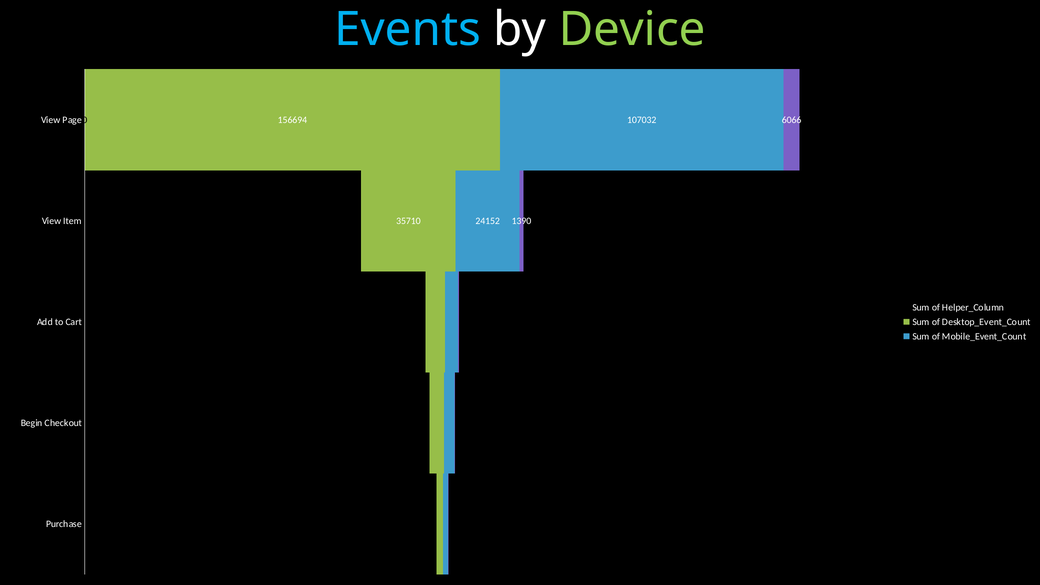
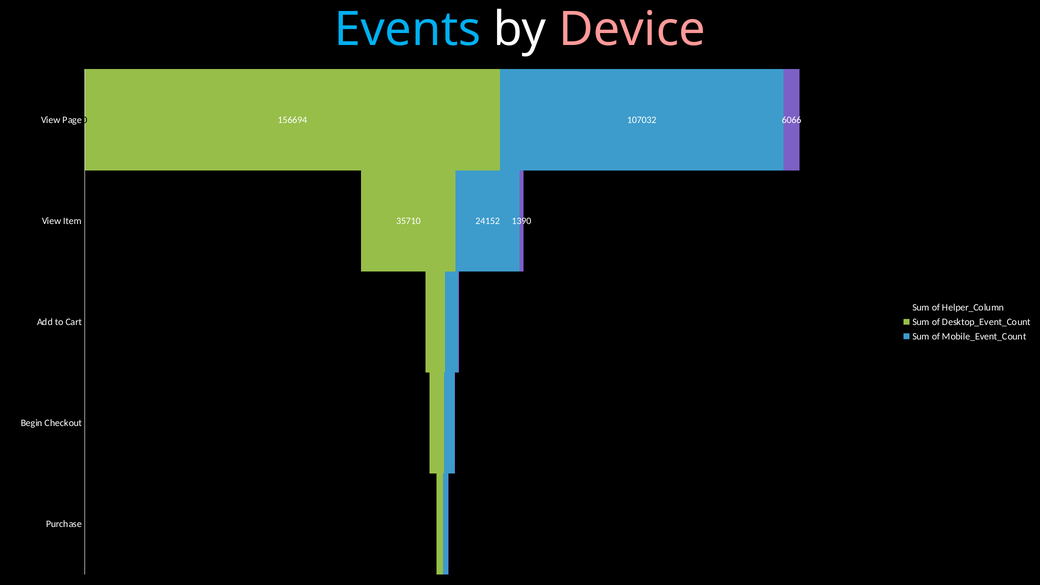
Device colour: light green -> pink (632, 29)
